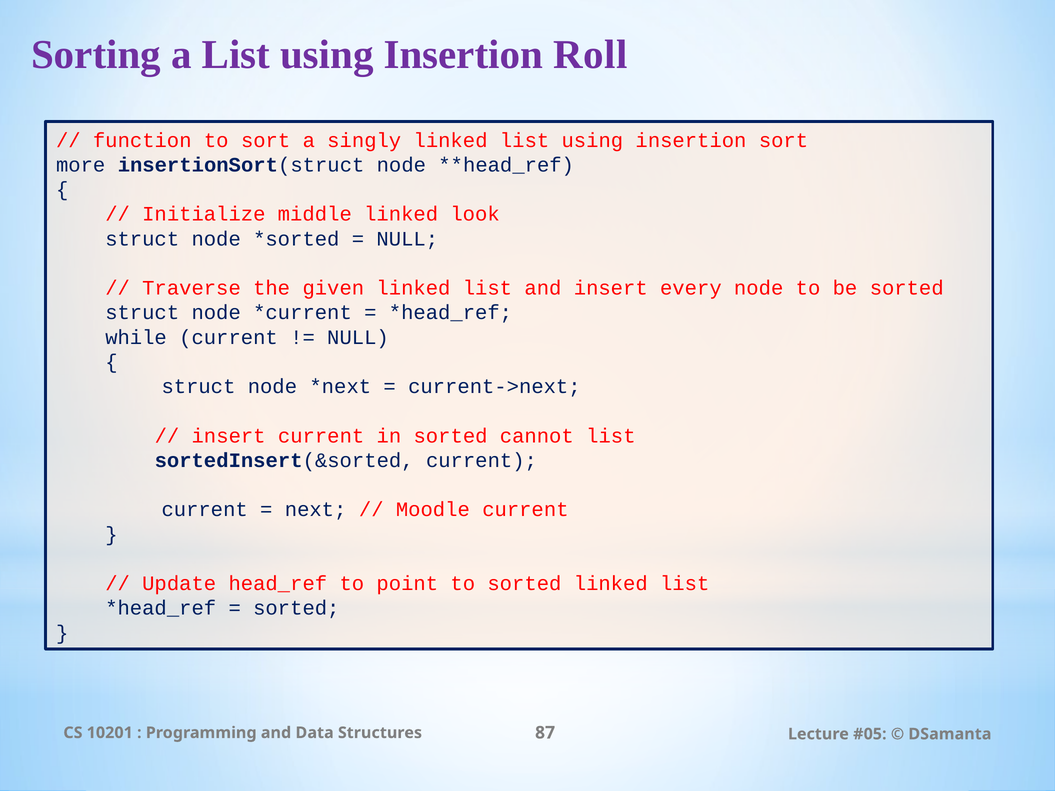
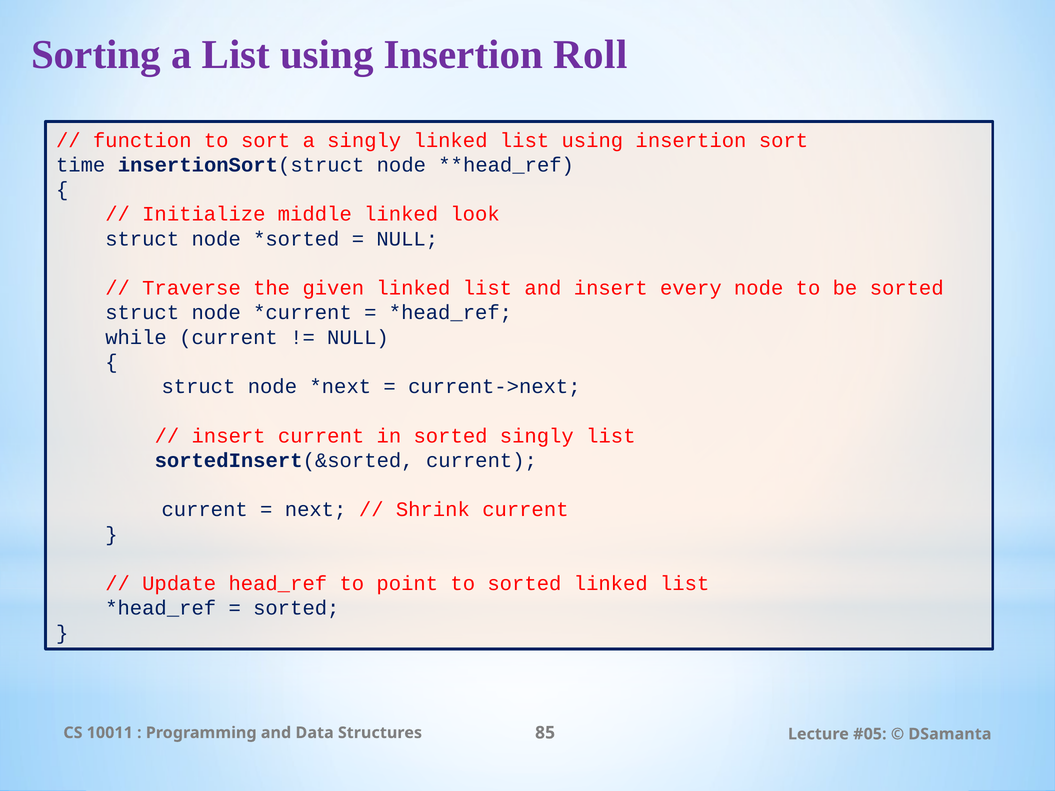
more: more -> time (81, 165)
sorted cannot: cannot -> singly (537, 436)
Moodle: Moodle -> Shrink (433, 510)
10201: 10201 -> 10011 (110, 733)
87: 87 -> 85 (545, 733)
